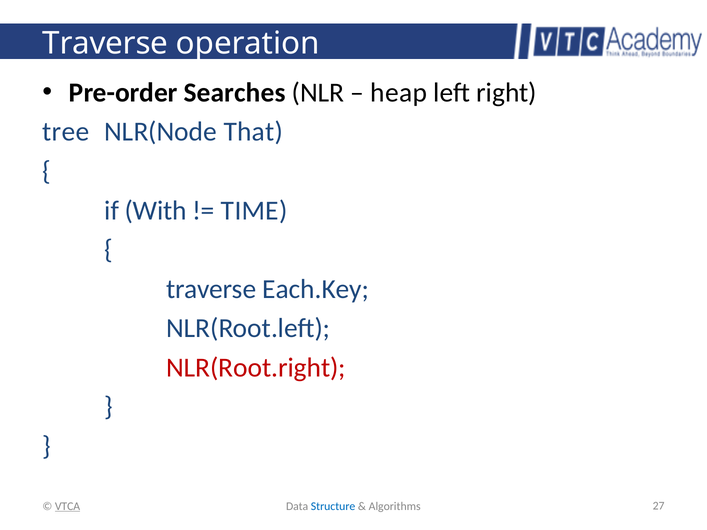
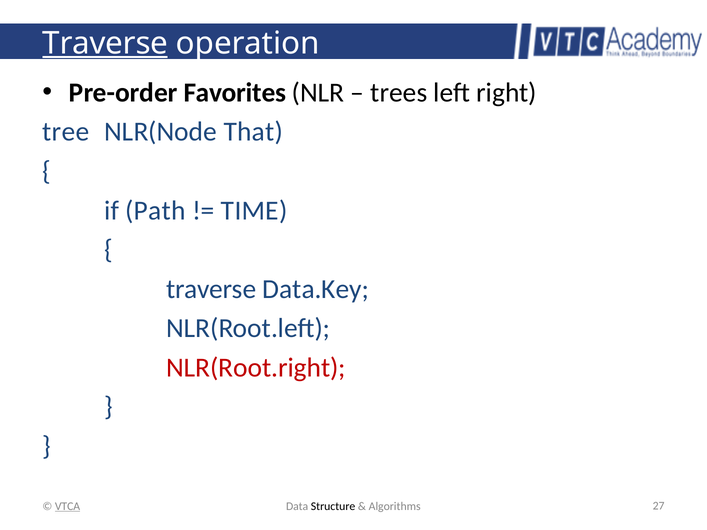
Traverse underline: none -> present (105, 43)
Searches: Searches -> Favorites (235, 93)
heap: heap -> trees (399, 93)
With: With -> Path (155, 211)
Each.Key: Each.Key -> Data.Key (316, 289)
Structure colour: blue -> black (333, 506)
